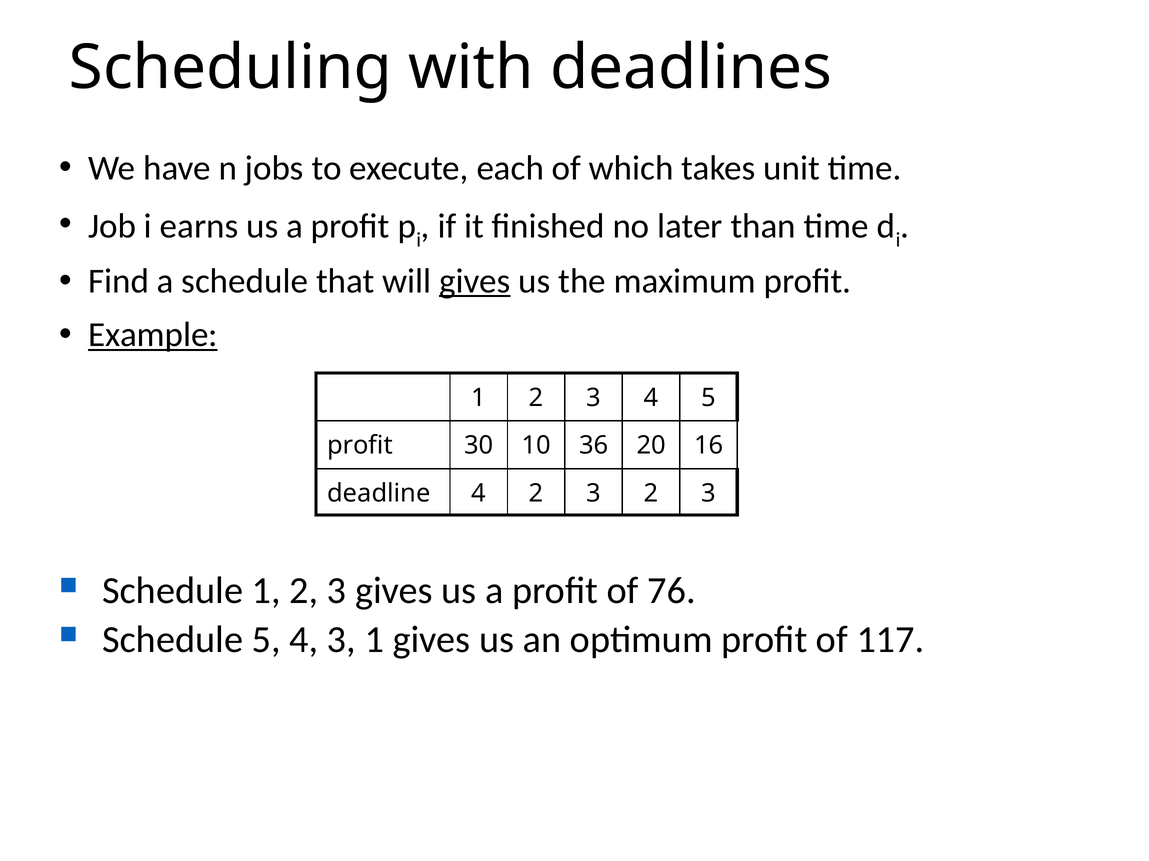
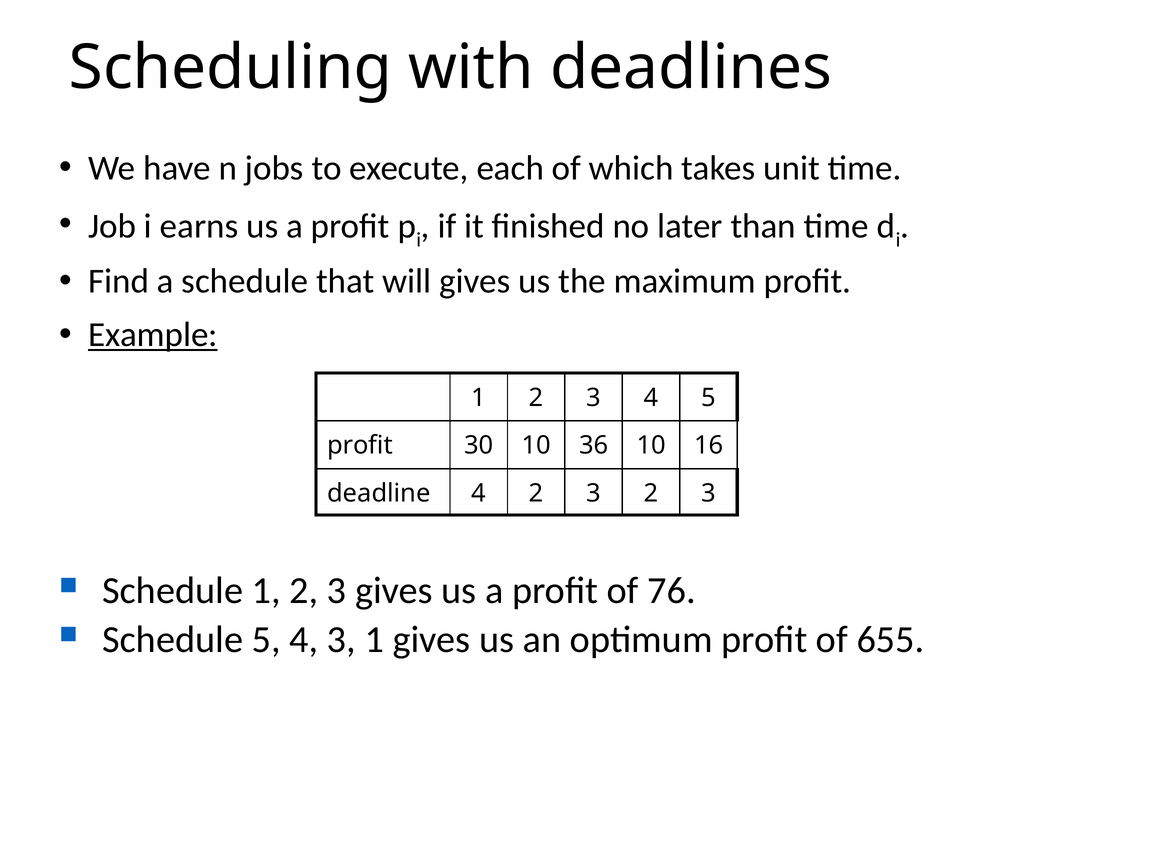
gives underline: present -> none (475, 281)
36 20: 20 -> 10 (651, 446)
117: 117 -> 655 (890, 640)
